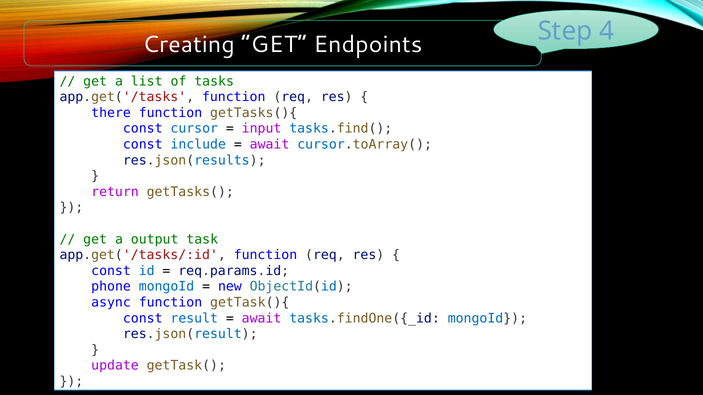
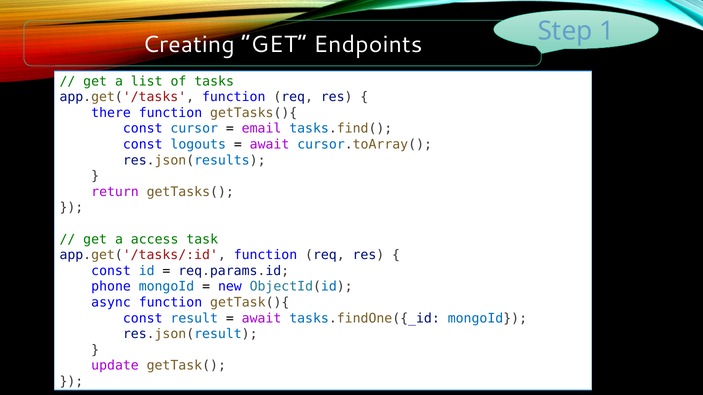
4: 4 -> 1 (607, 31)
input: input -> email (262, 129)
include: include -> logouts (198, 145)
output: output -> access (155, 240)
